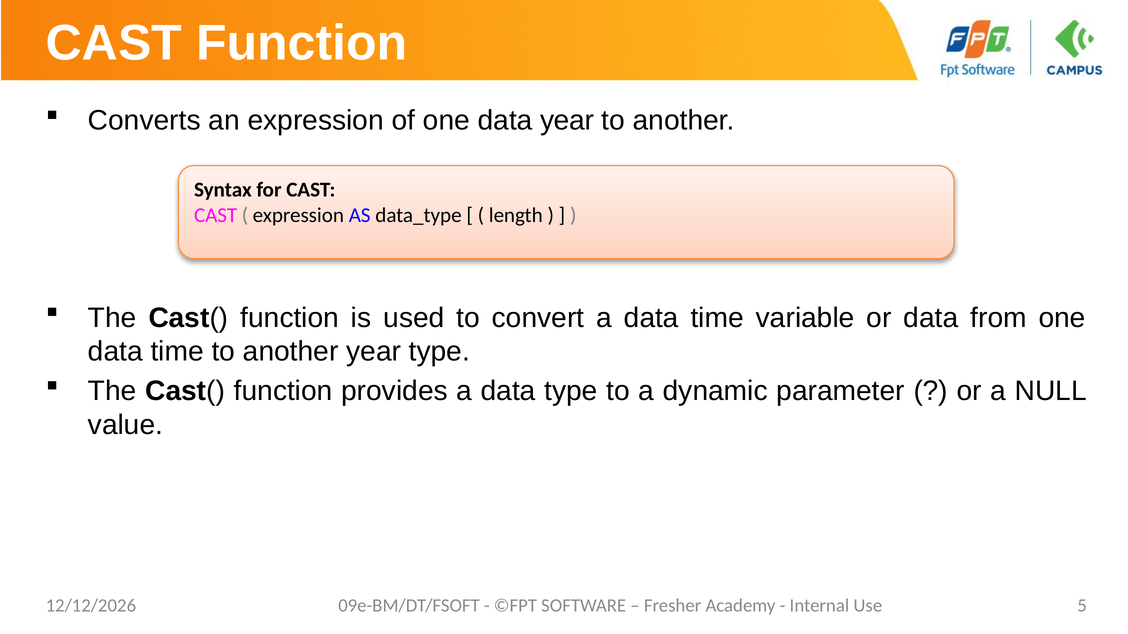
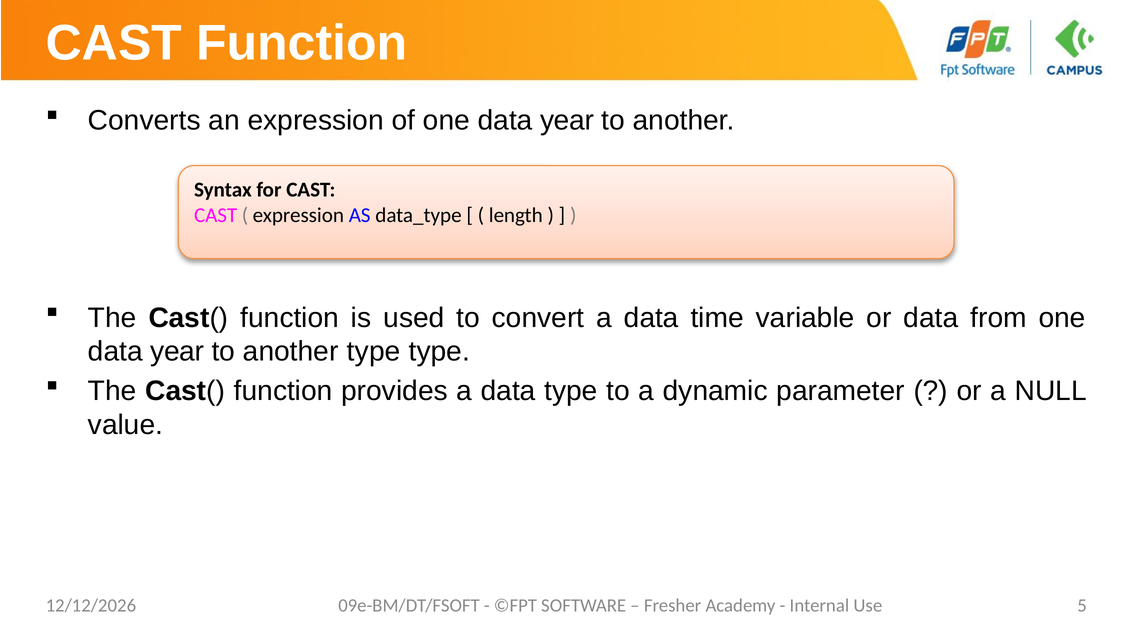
time: time -> year (177, 352)
another year: year -> type (374, 352)
